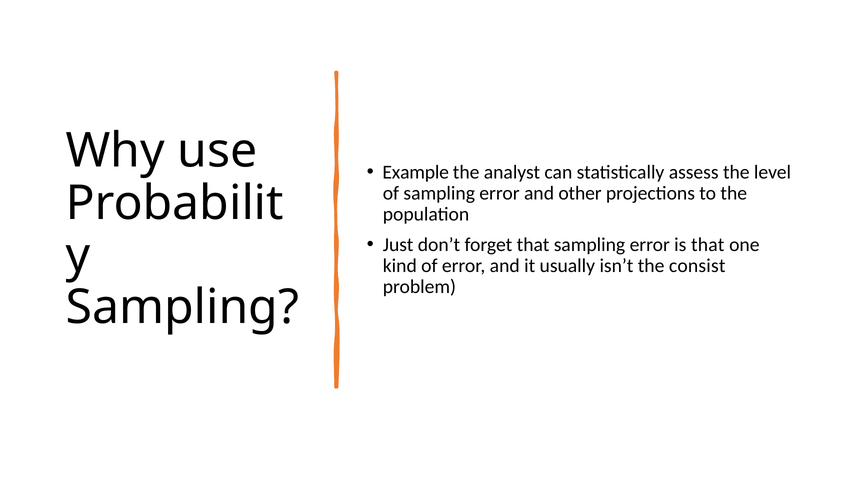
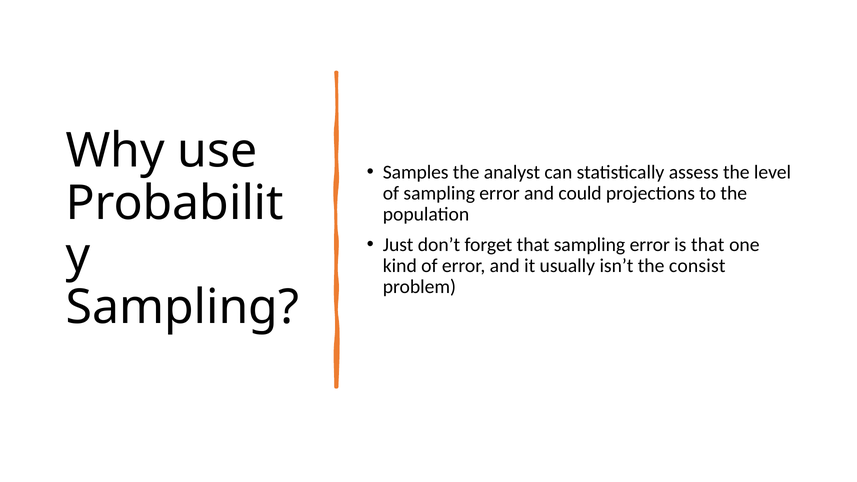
Example: Example -> Samples (416, 172)
other: other -> could (580, 193)
